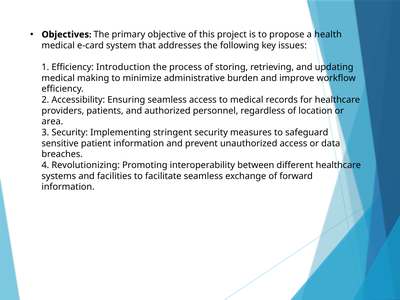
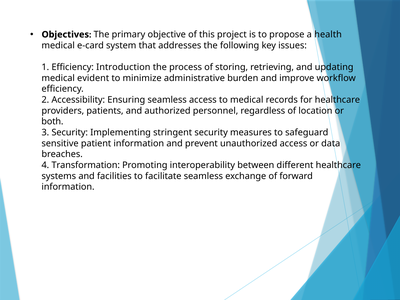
making: making -> evident (93, 78)
area: area -> both (52, 122)
Revolutionizing: Revolutionizing -> Transformation (86, 165)
